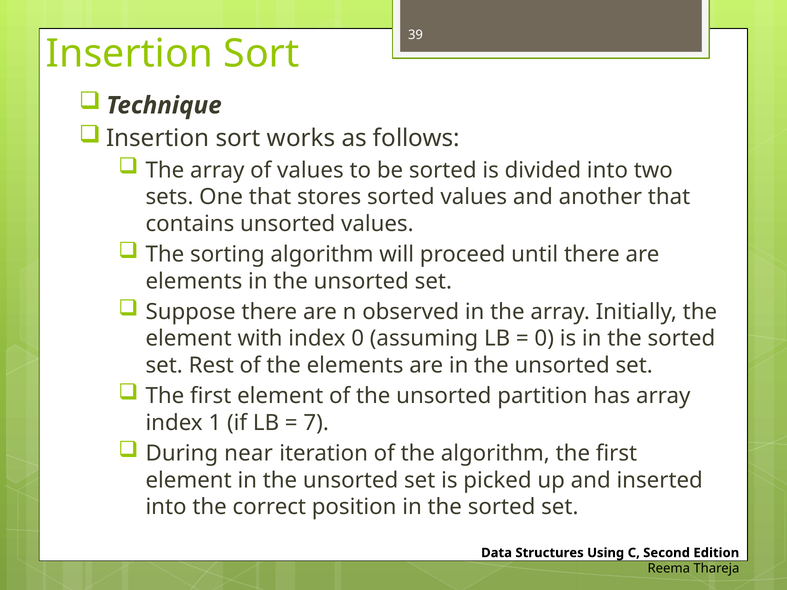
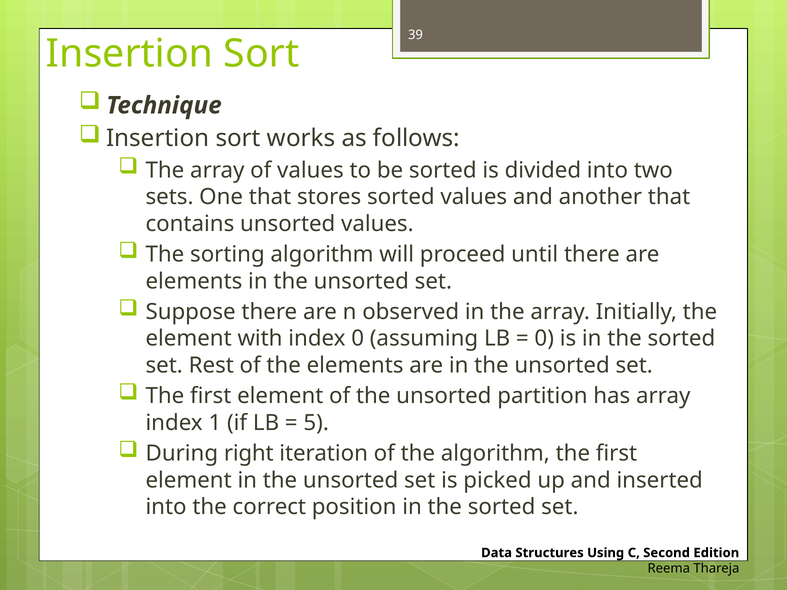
7: 7 -> 5 (316, 423)
near: near -> right (249, 454)
